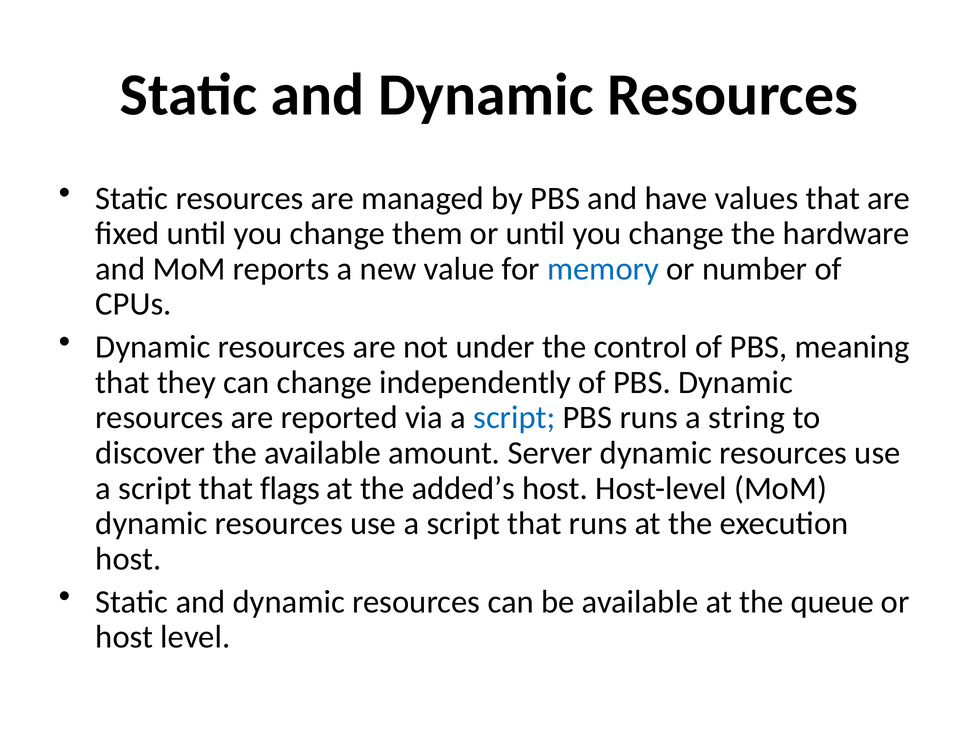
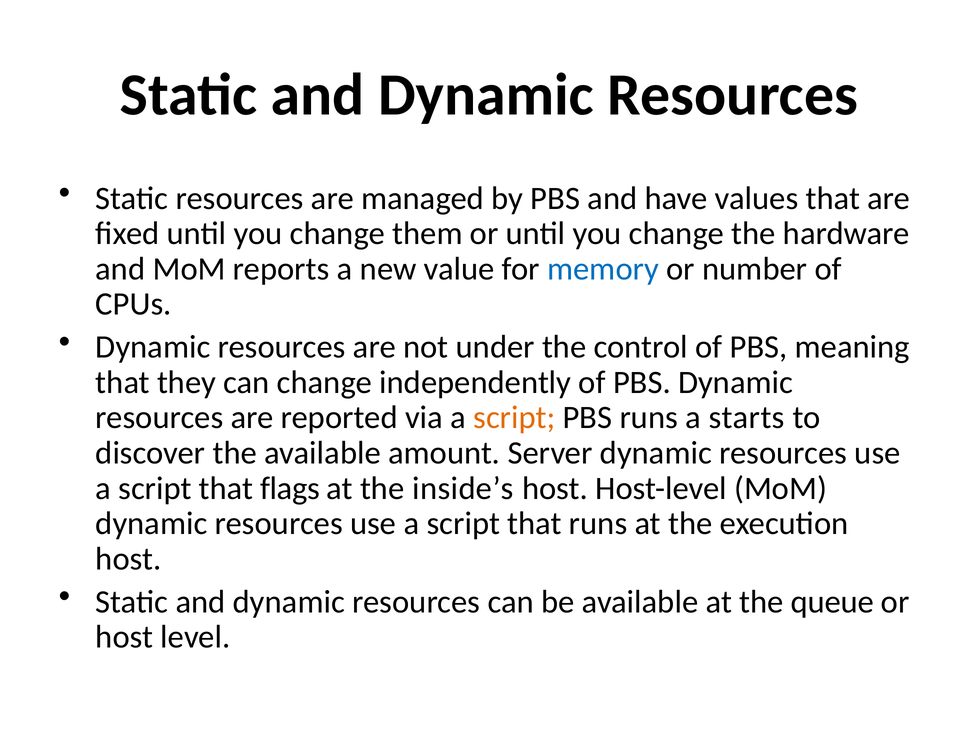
script colour: blue -> orange (514, 417)
string: string -> starts (747, 417)
added’s: added’s -> inside’s (463, 488)
